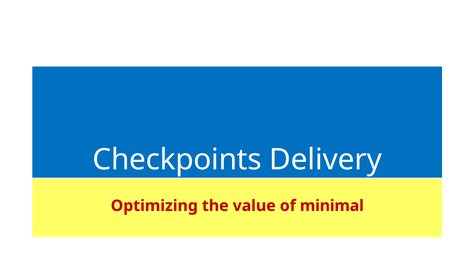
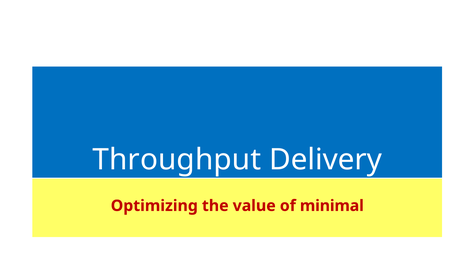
Checkpoints: Checkpoints -> Throughput (177, 160)
